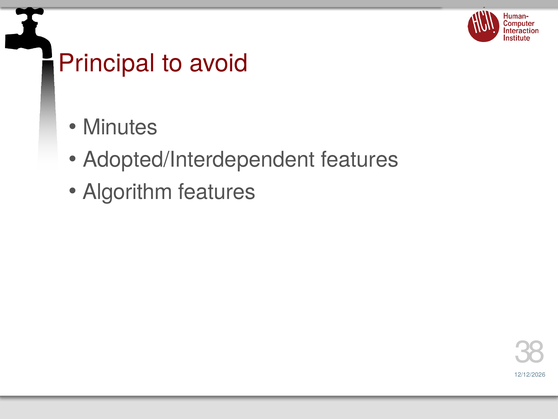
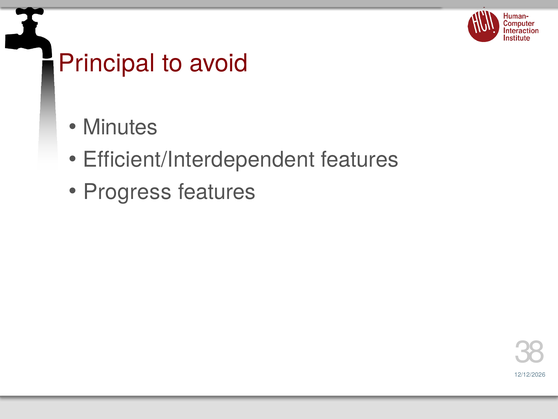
Adopted/Interdependent: Adopted/Interdependent -> Efficient/Interdependent (199, 160)
Algorithm: Algorithm -> Progress (127, 192)
